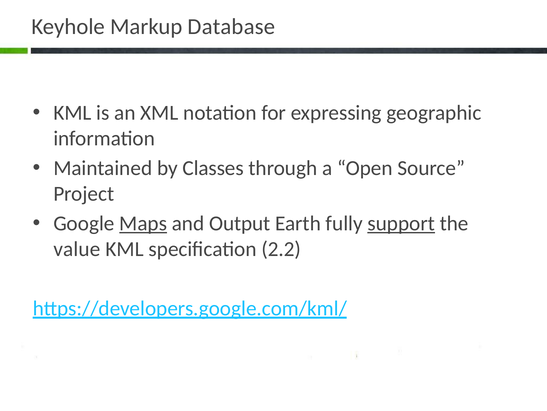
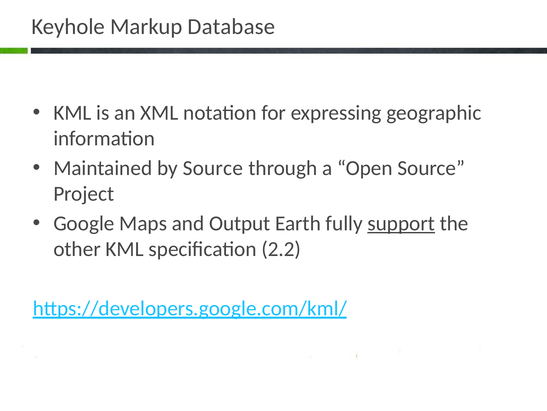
by Classes: Classes -> Source (213, 168)
Maps underline: present -> none (143, 223)
value: value -> other (77, 249)
